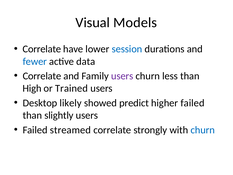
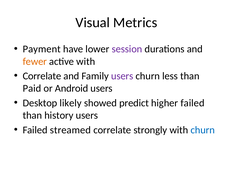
Models: Models -> Metrics (135, 23)
Correlate: Correlate -> Payment (42, 49)
session colour: blue -> purple (127, 49)
fewer colour: blue -> orange (35, 61)
active data: data -> with (86, 61)
High: High -> Paid (32, 88)
Trained: Trained -> Android (72, 88)
slightly: slightly -> history (59, 115)
